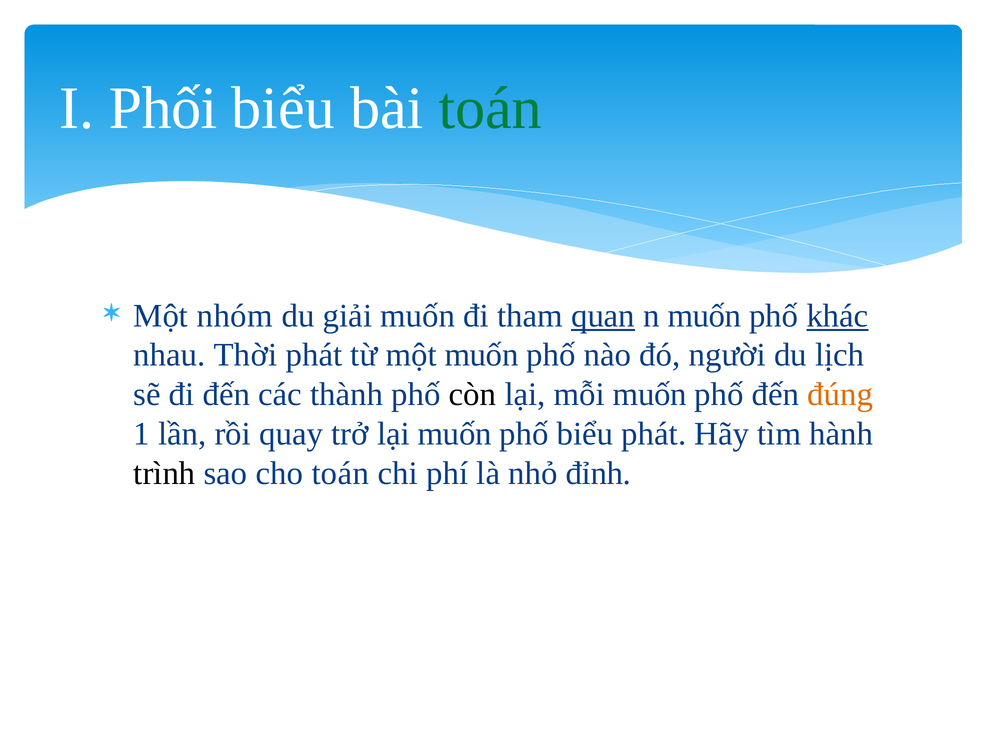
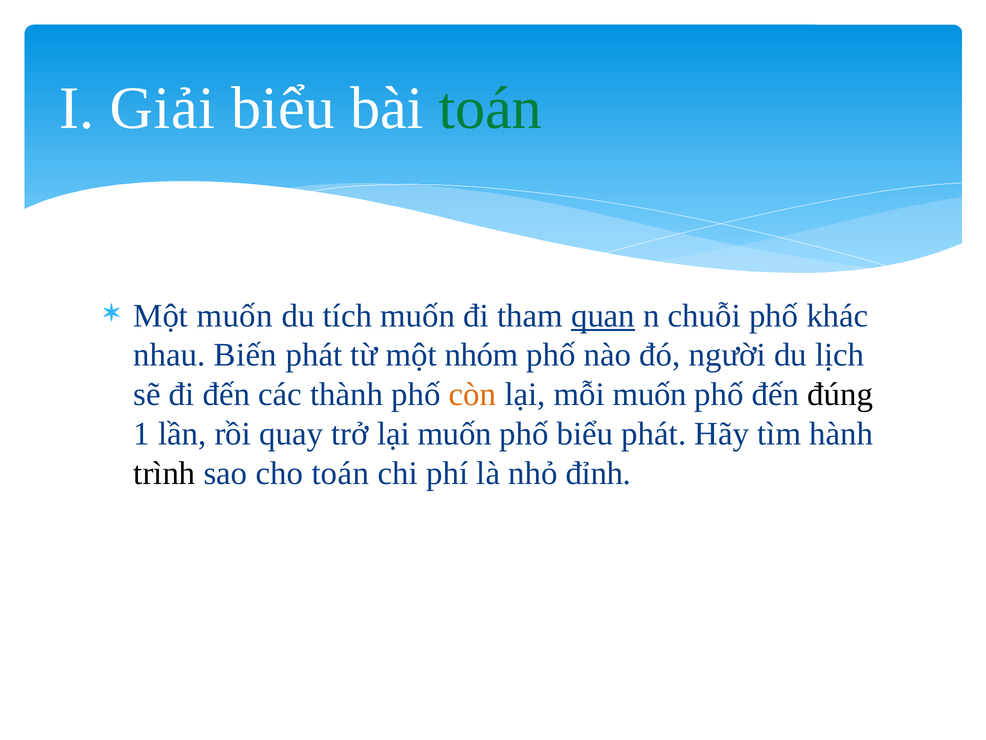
Phối: Phối -> Giải (162, 108)
Một nhóm: nhóm -> muốn (235, 315)
giải: giải -> tích (347, 315)
n muốn: muốn -> chuỗi (704, 315)
khác underline: present -> none (838, 315)
Thời: Thời -> Biến (245, 355)
một muốn: muốn -> nhóm (482, 355)
còn colour: black -> orange (473, 394)
đúng colour: orange -> black (840, 394)
